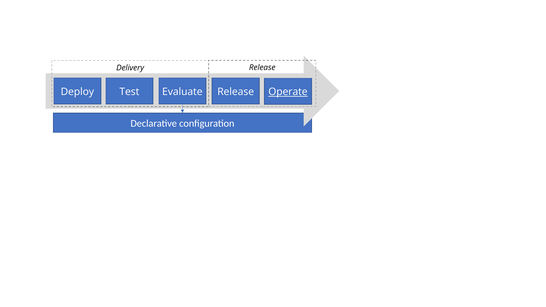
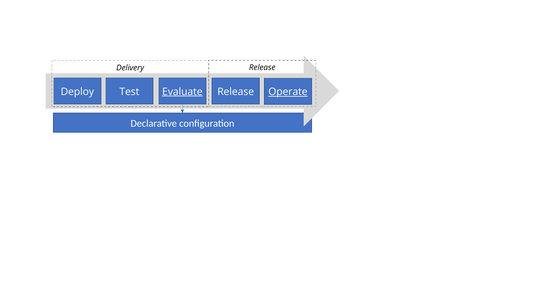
Evaluate underline: none -> present (182, 92)
